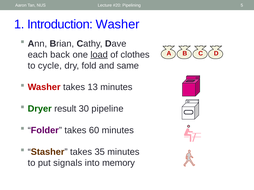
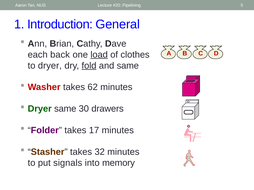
Introduction Washer: Washer -> General (118, 24)
to cycle: cycle -> dryer (50, 66)
fold underline: none -> present (89, 66)
13: 13 -> 62 (93, 87)
Dryer result: result -> same (65, 109)
pipeline: pipeline -> drawers (108, 109)
60: 60 -> 17 (94, 131)
35: 35 -> 32 (100, 152)
